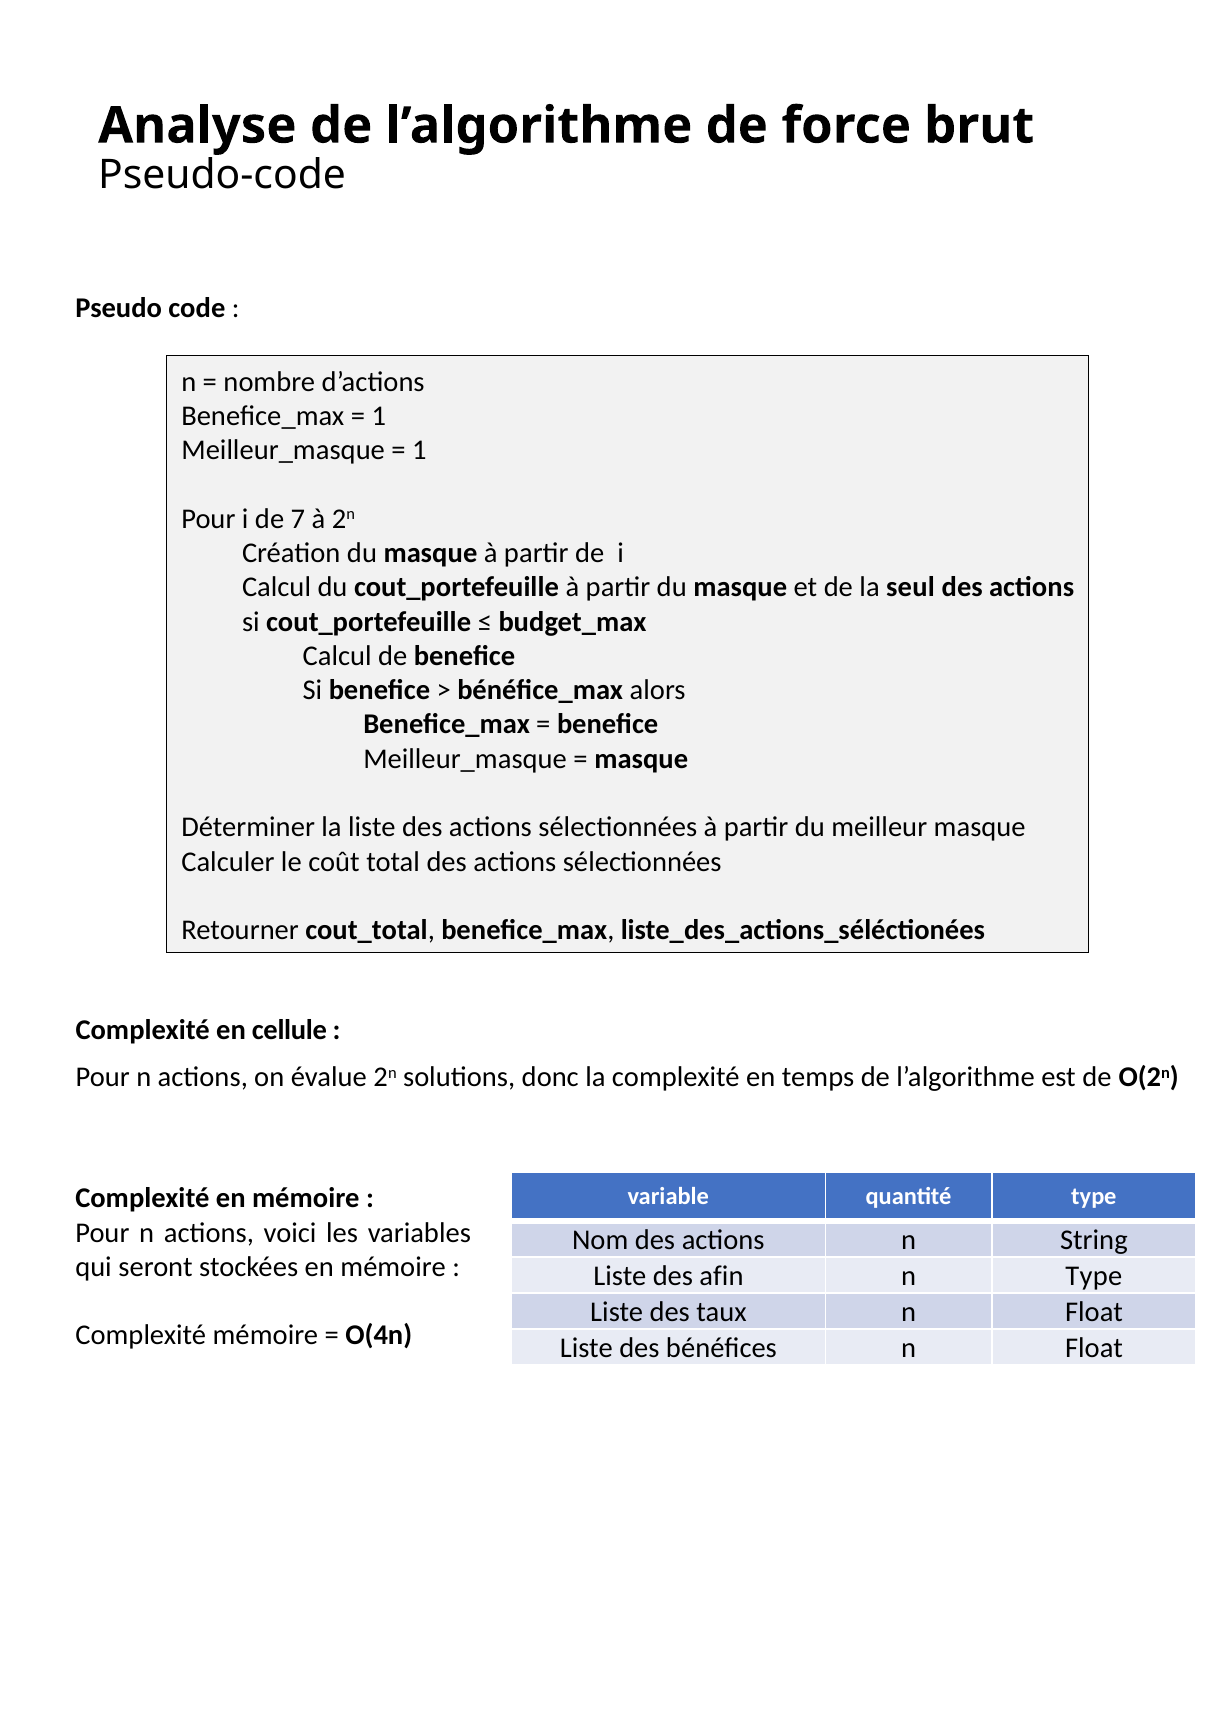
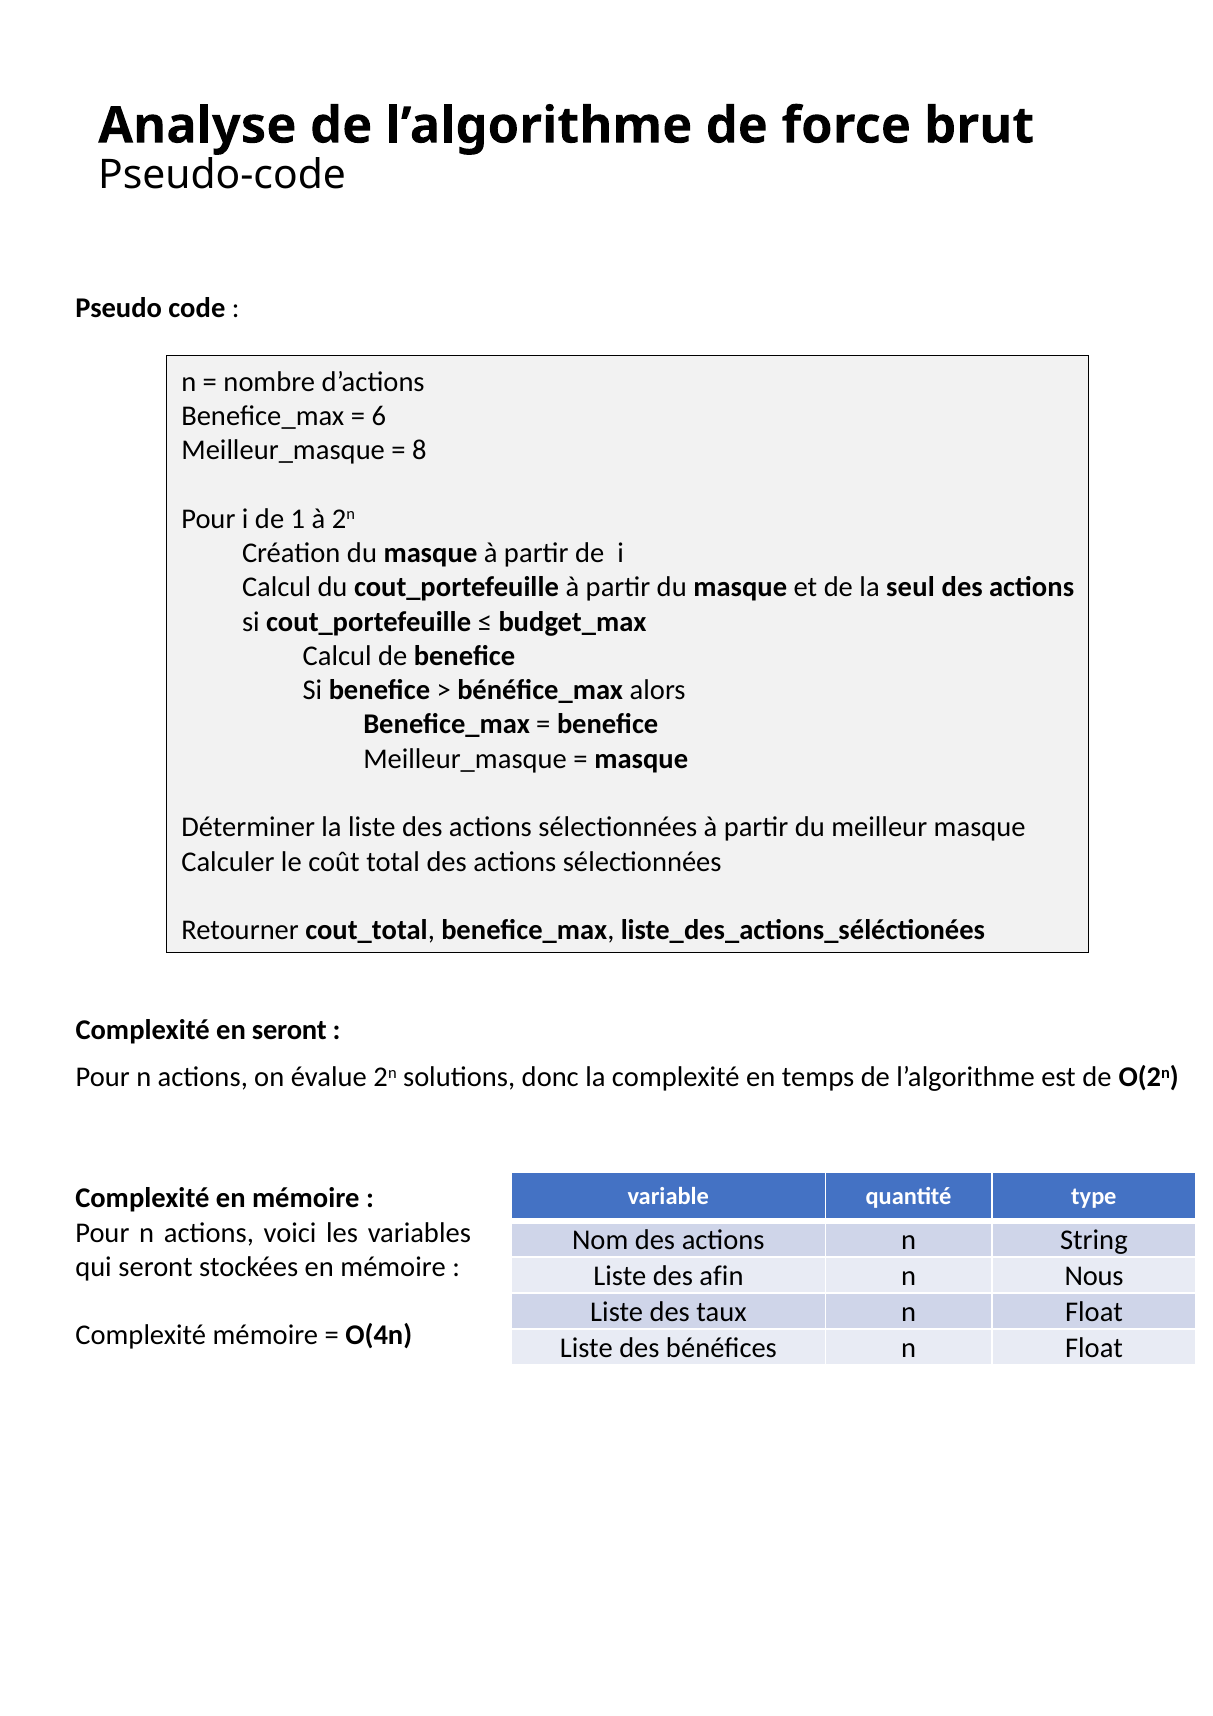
1: 1 -> 6 (379, 416)
1: 1 -> 8 (419, 450)
7: 7 -> 1 (298, 519)
en cellule: cellule -> seront (289, 1029)
n Type: Type -> Nous (1094, 1276)
